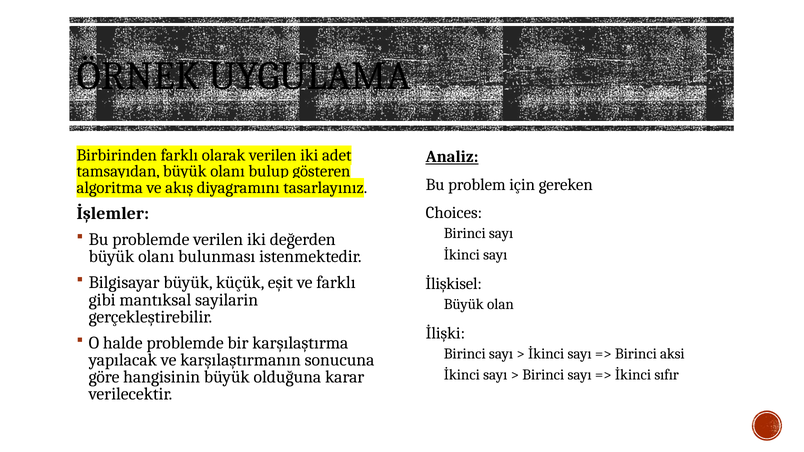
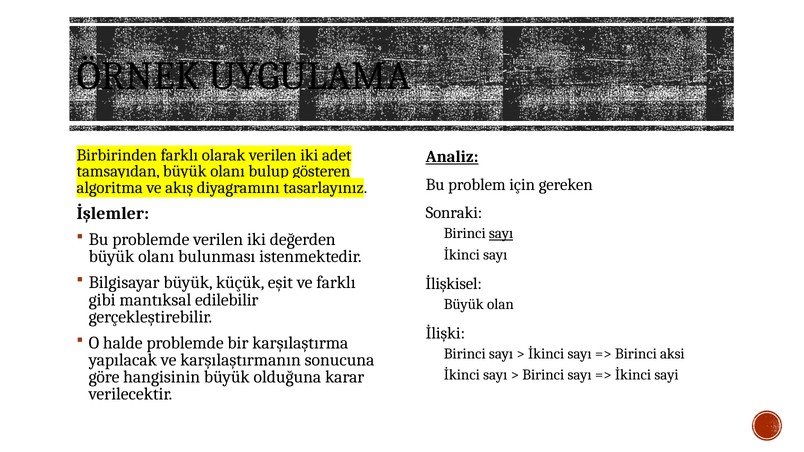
Choices: Choices -> Sonraki (454, 213)
sayı underline: none -> present (501, 234)
sayilarin: sayilarin -> edilebilir (227, 300)
sıfır: sıfır -> sayi (667, 375)
